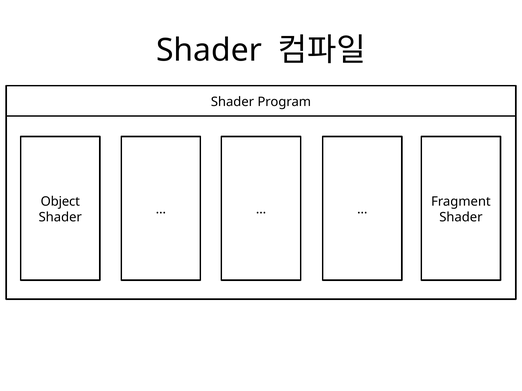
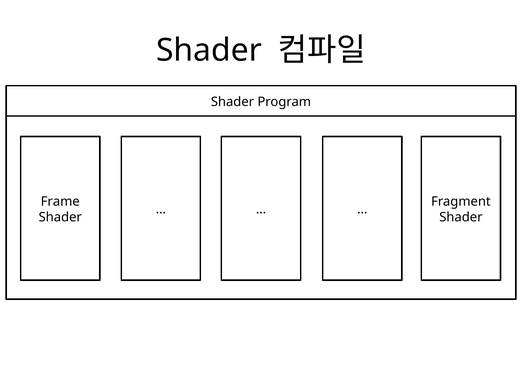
Object: Object -> Frame (60, 202)
